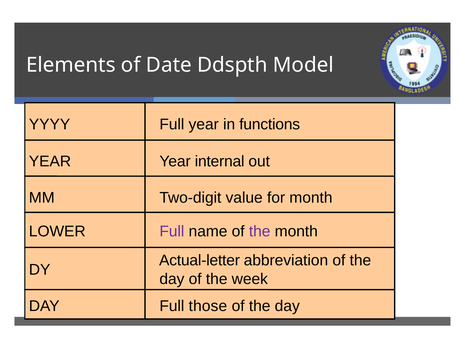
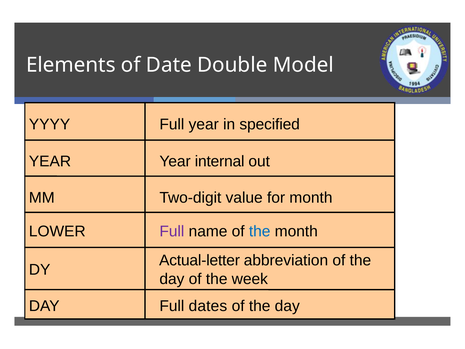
Ddspth: Ddspth -> Double (232, 65)
functions: functions -> specified (270, 124)
the colour: purple -> blue (260, 231)
those: those -> dates (208, 306)
